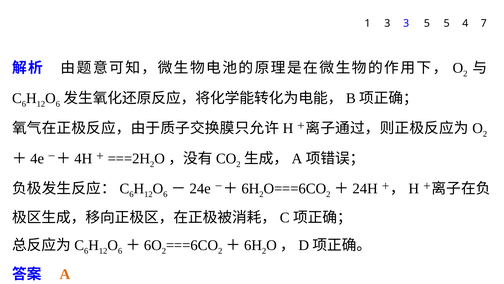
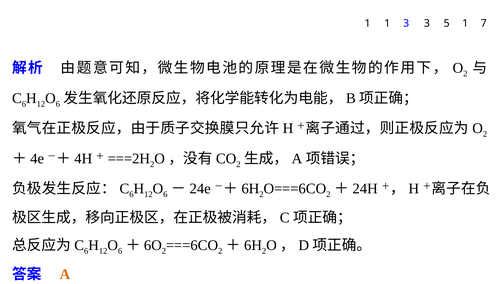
1 3: 3 -> 1 (387, 23)
3 5: 5 -> 3 (427, 23)
5 4: 4 -> 1 (465, 23)
